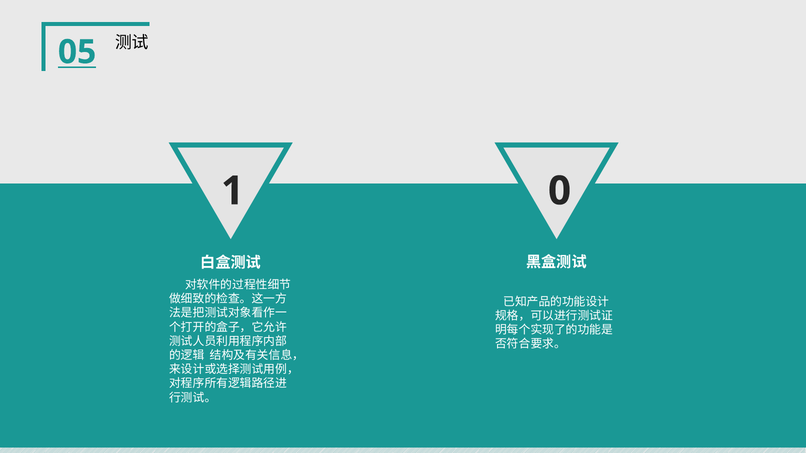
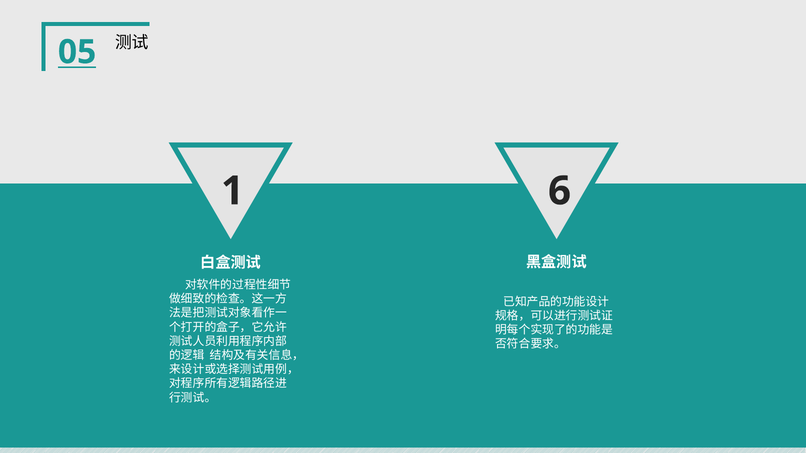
0: 0 -> 6 (560, 191)
